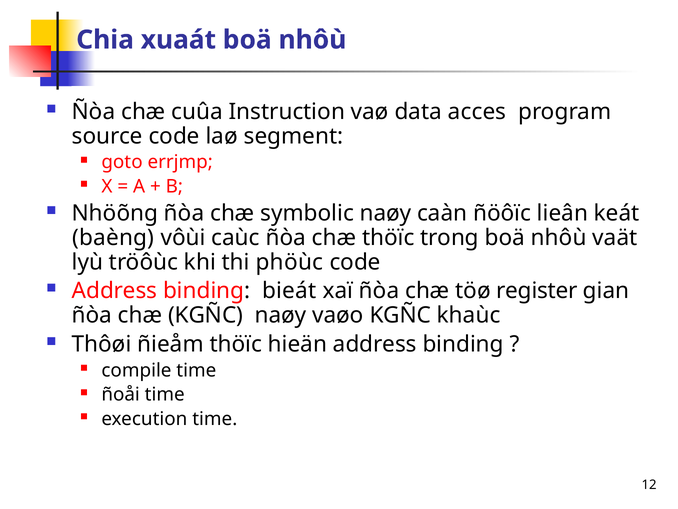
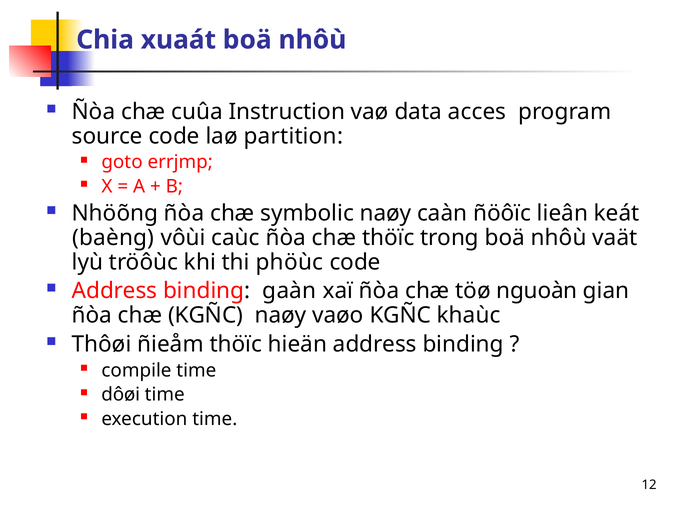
segment: segment -> partition (293, 136)
bieát: bieát -> gaàn (289, 291)
register: register -> nguoàn (537, 291)
ñoåi: ñoåi -> dôøi (121, 394)
